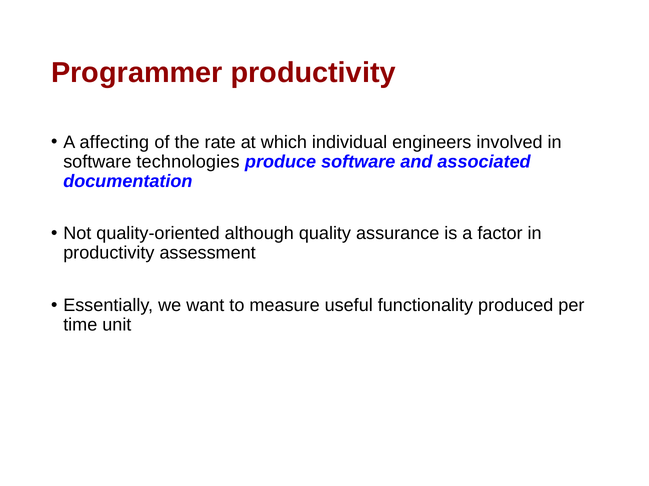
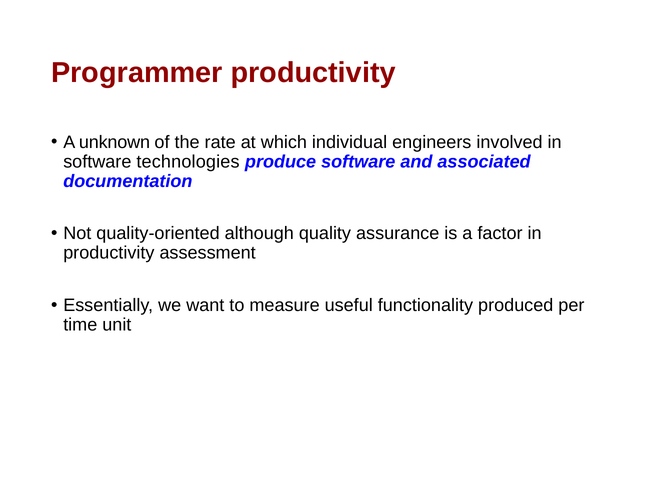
affecting: affecting -> unknown (114, 142)
